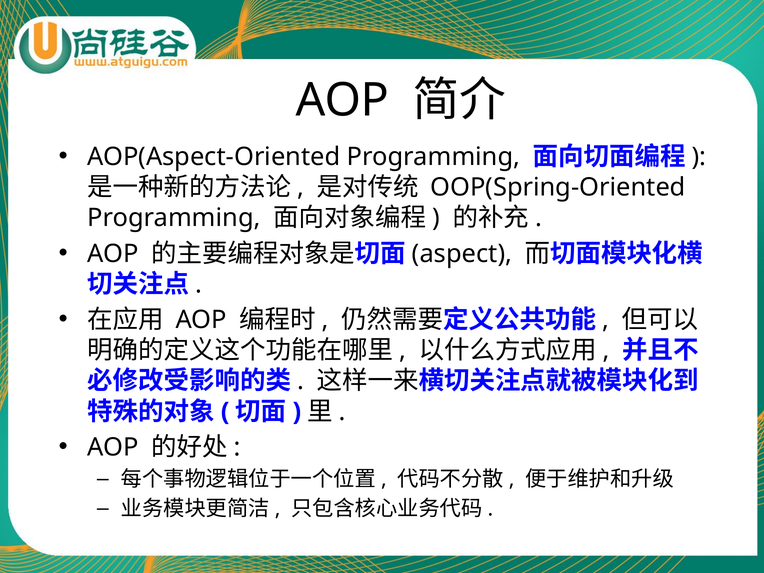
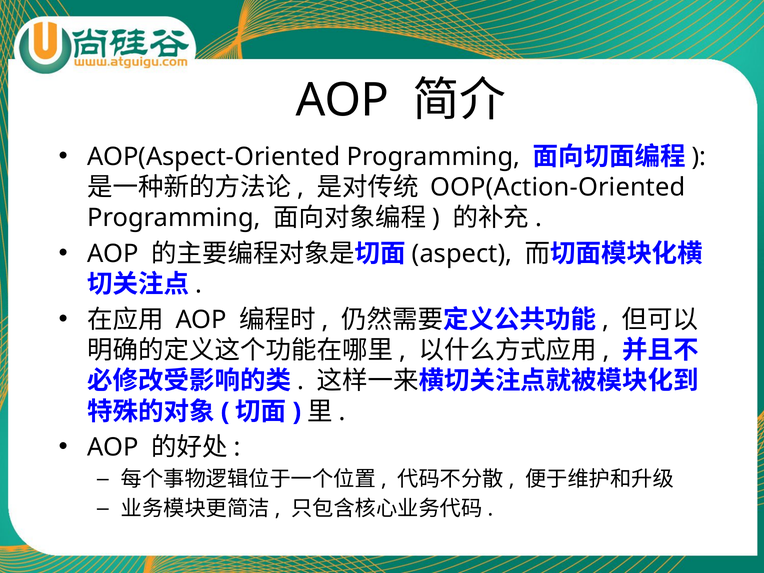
OOP(Spring-Oriented: OOP(Spring-Oriented -> OOP(Action-Oriented (558, 188)
